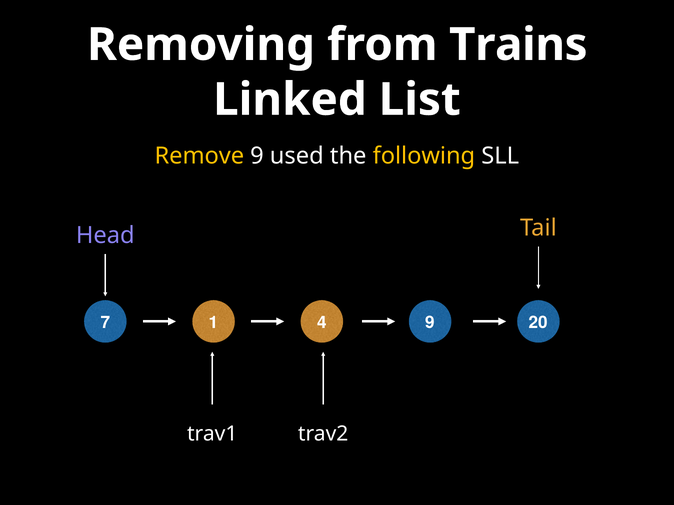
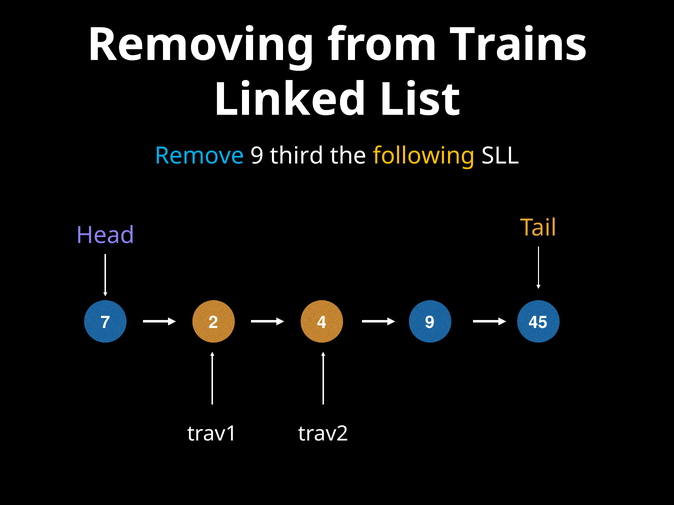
Remove colour: yellow -> light blue (199, 156)
used: used -> third (297, 156)
1: 1 -> 2 (214, 323)
20: 20 -> 45 (538, 323)
